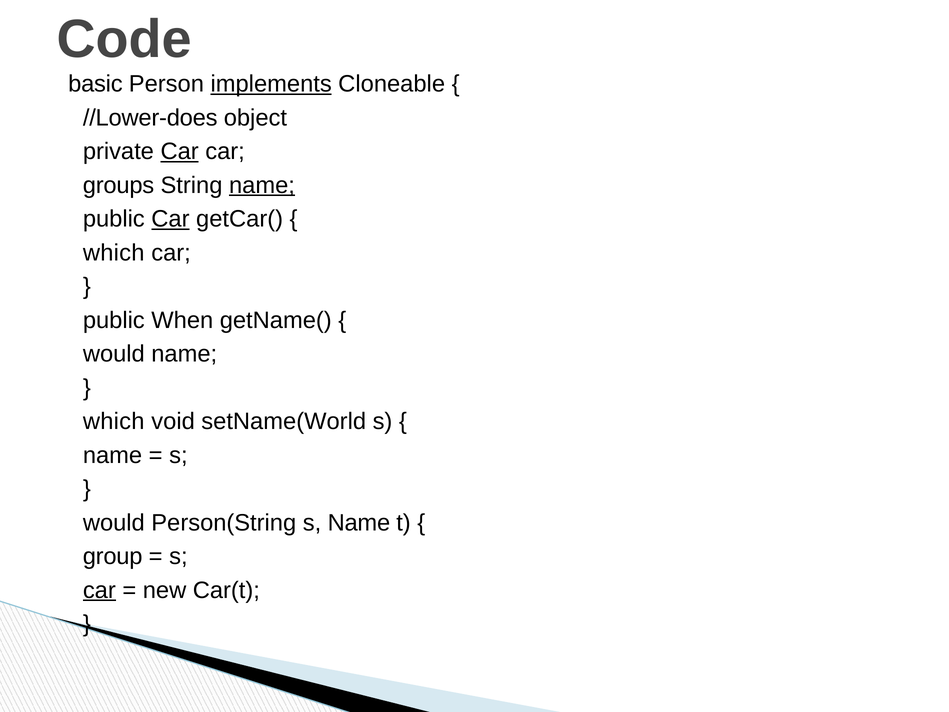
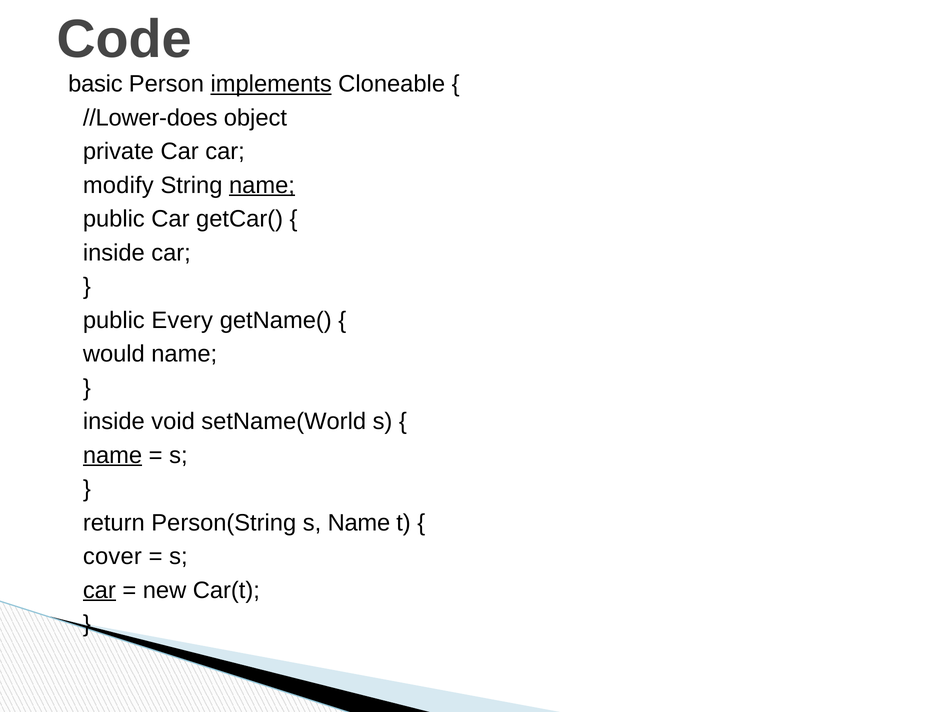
Car underline: present -> none (180, 151)
groups: groups -> modify (118, 185)
Car underline: present -> none (170, 219)
which: which -> inside (114, 253)
When: When -> Every (182, 320)
which: which -> inside (114, 421)
name underline: none -> present (113, 455)
would: would -> return (114, 522)
group: group -> cover (112, 556)
